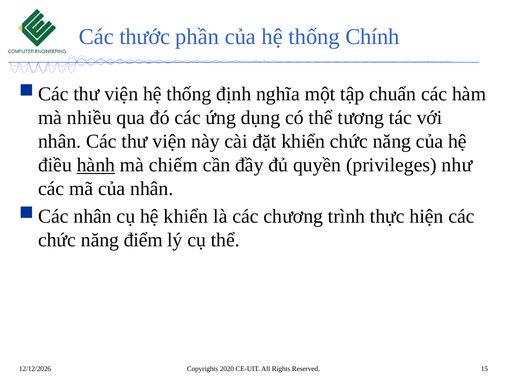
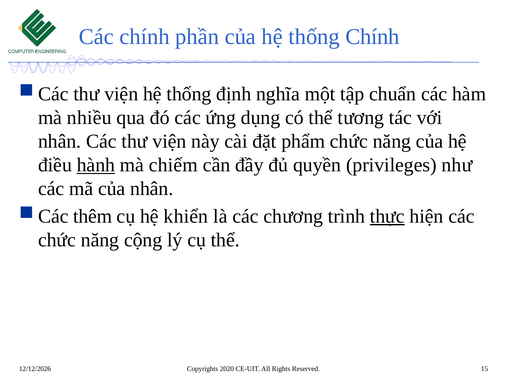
Các thước: thước -> chính (145, 37)
đặt khiển: khiển -> phẩm (303, 141)
nhân: nhân -> thêm (93, 216)
thực underline: none -> present (387, 216)
điểm: điểm -> cộng (143, 240)
